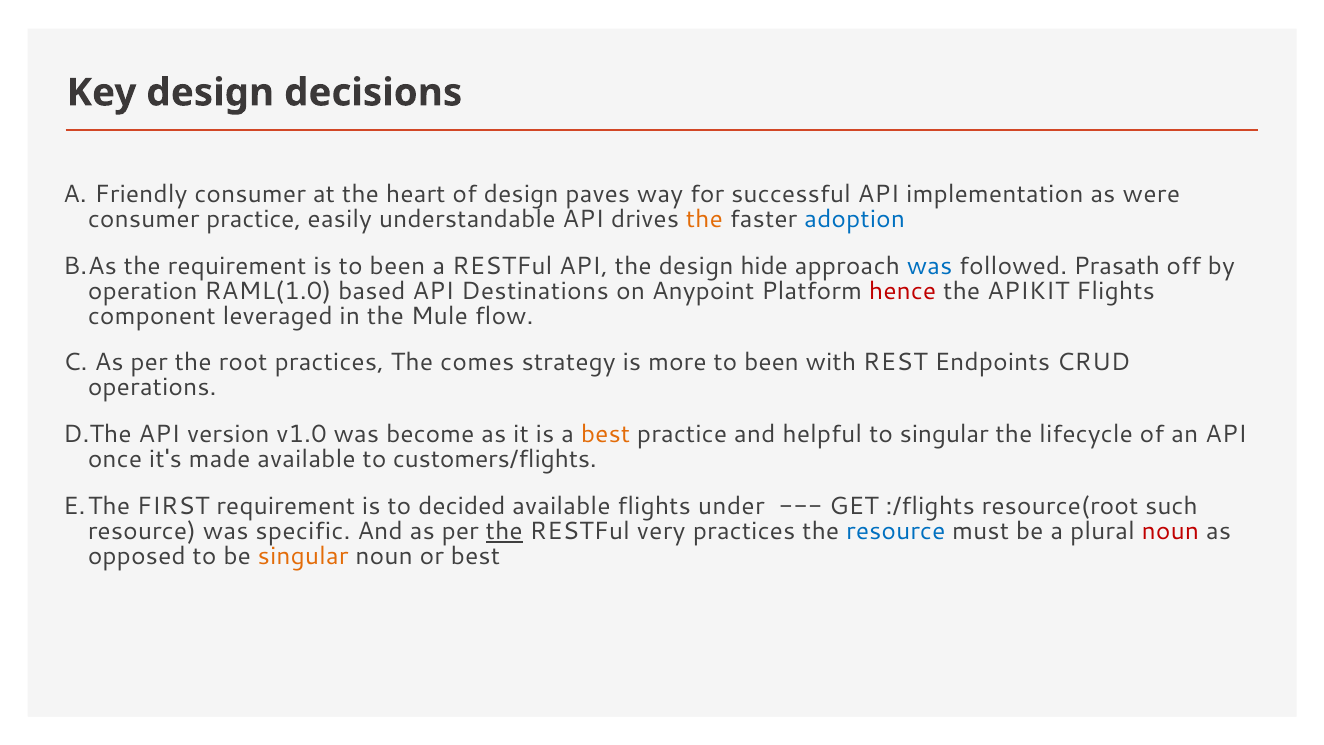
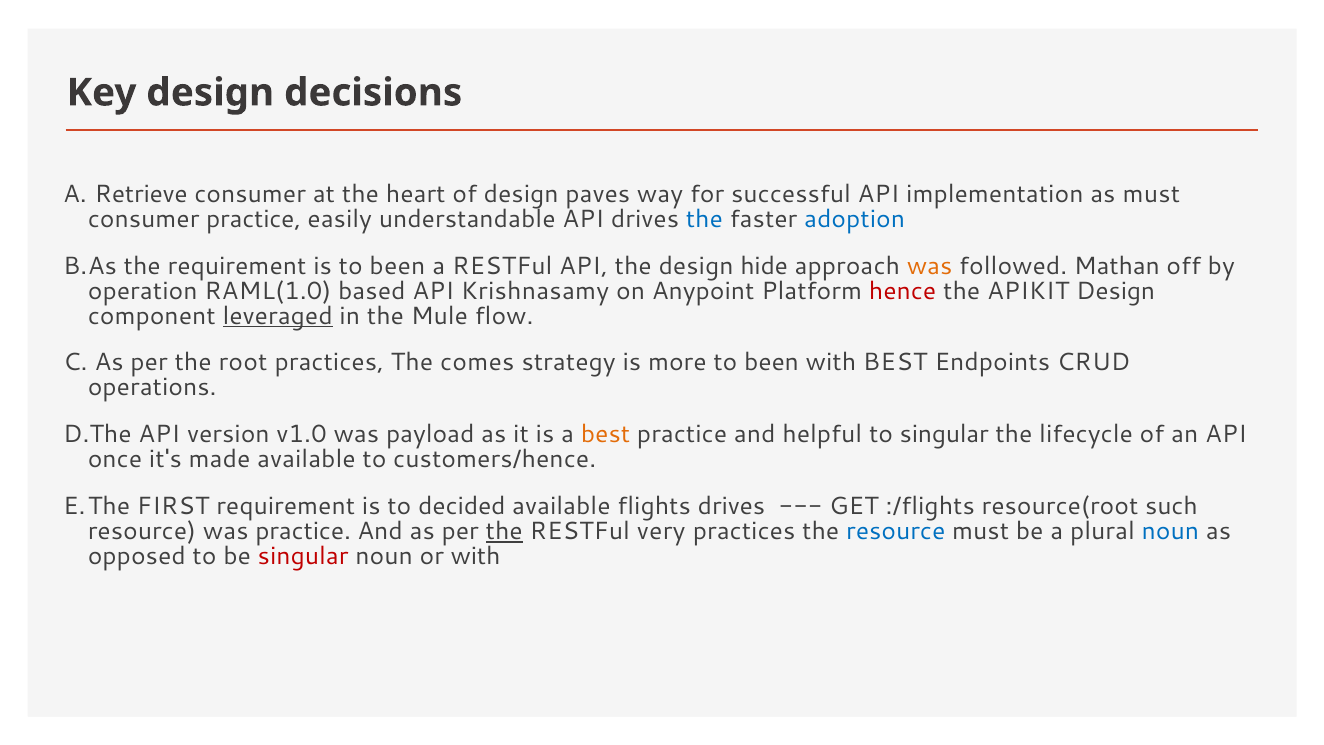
Friendly: Friendly -> Retrieve (141, 194)
as were: were -> must (1152, 194)
the colour: orange -> blue (704, 219)
was colour: blue -> orange (930, 266)
Prasath: Prasath -> Mathan (1117, 266)
Destinations: Destinations -> Krishnasamy (535, 291)
APIKIT Flights: Flights -> Design (1116, 291)
leveraged underline: none -> present (278, 316)
with REST: REST -> BEST (895, 363)
become: become -> payload (430, 434)
customers/flights: customers/flights -> customers/hence (495, 459)
flights under: under -> drives (732, 506)
was specific: specific -> practice (303, 531)
noun colour: red -> blue (1170, 531)
singular colour: orange -> red (303, 556)
or best: best -> with (476, 556)
